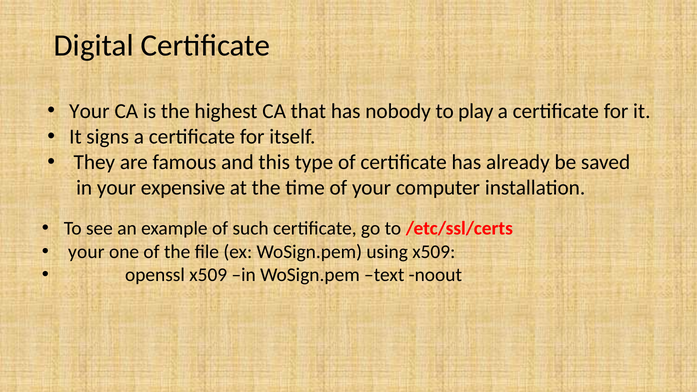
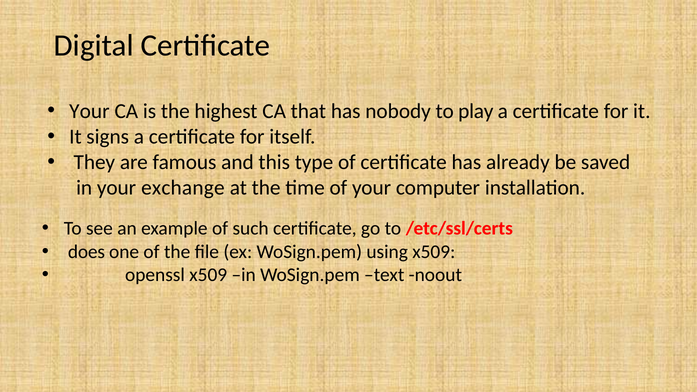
expensive: expensive -> exchange (183, 188)
your: your -> does (86, 252)
